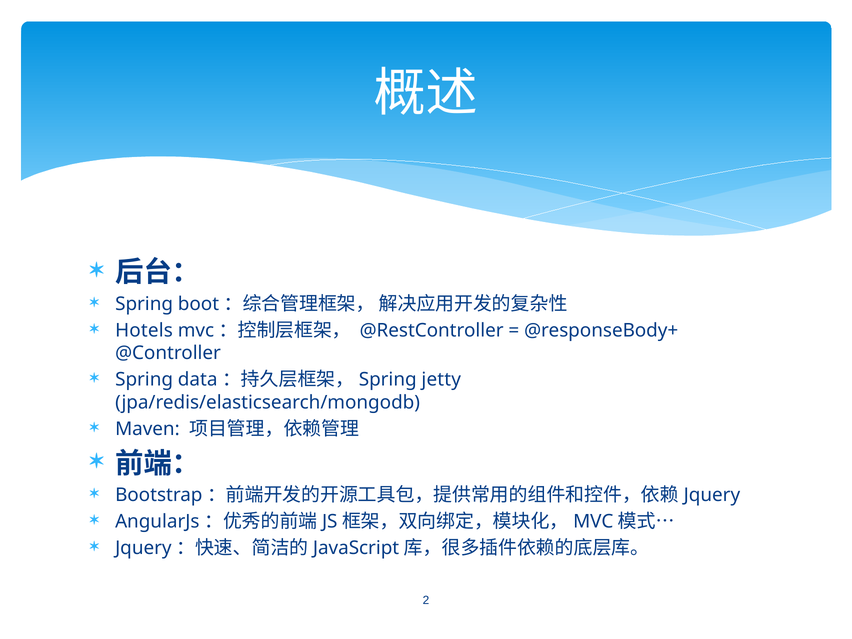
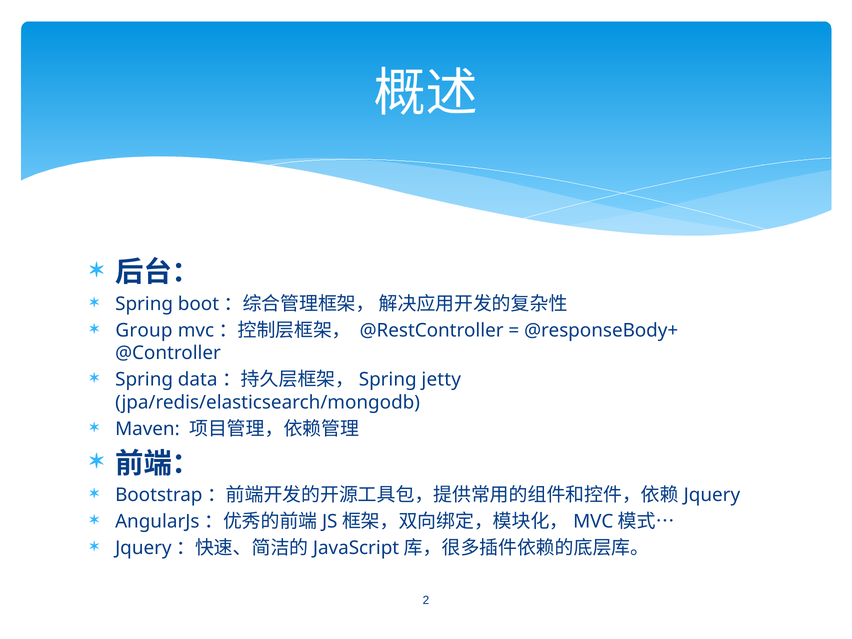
Hotels: Hotels -> Group (144, 331)
